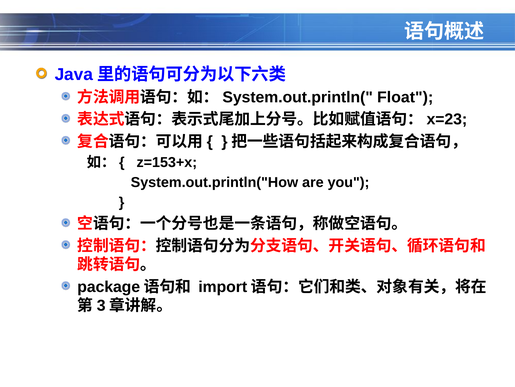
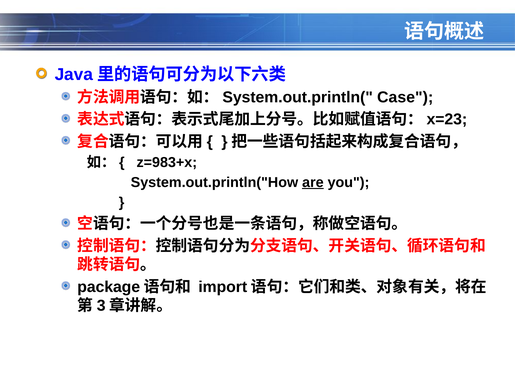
Float: Float -> Case (405, 97)
z=153+x: z=153+x -> z=983+x (167, 162)
are underline: none -> present (313, 182)
